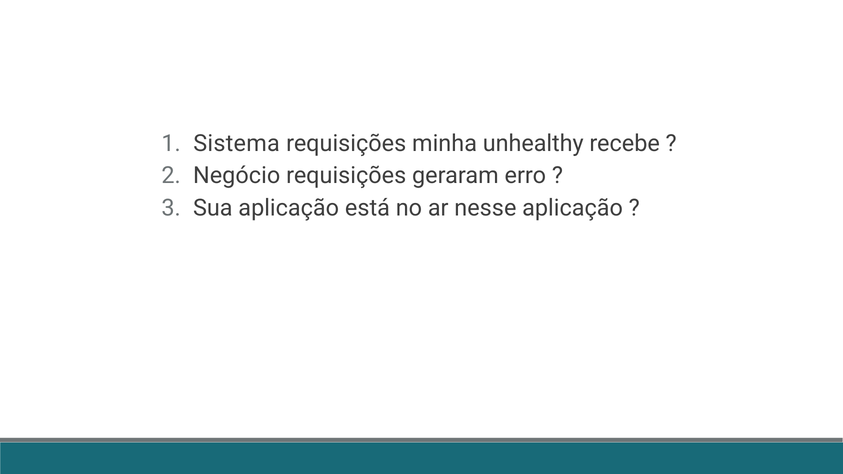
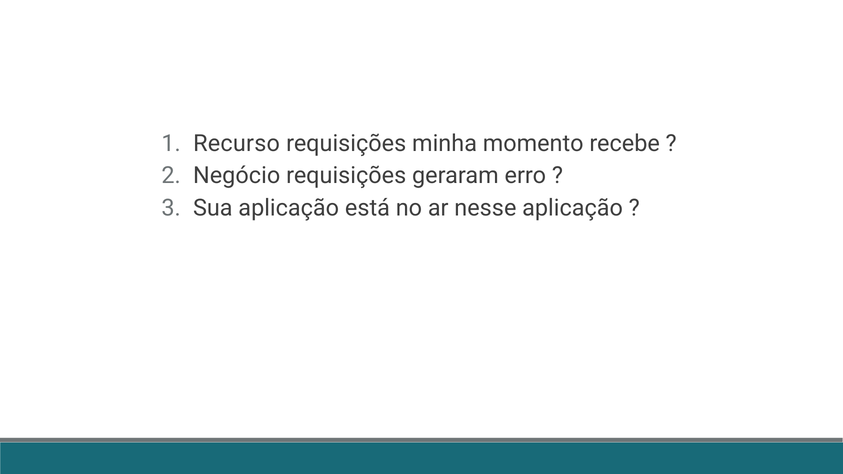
Sistema: Sistema -> Recurso (237, 143)
unhealthy: unhealthy -> momento (533, 143)
